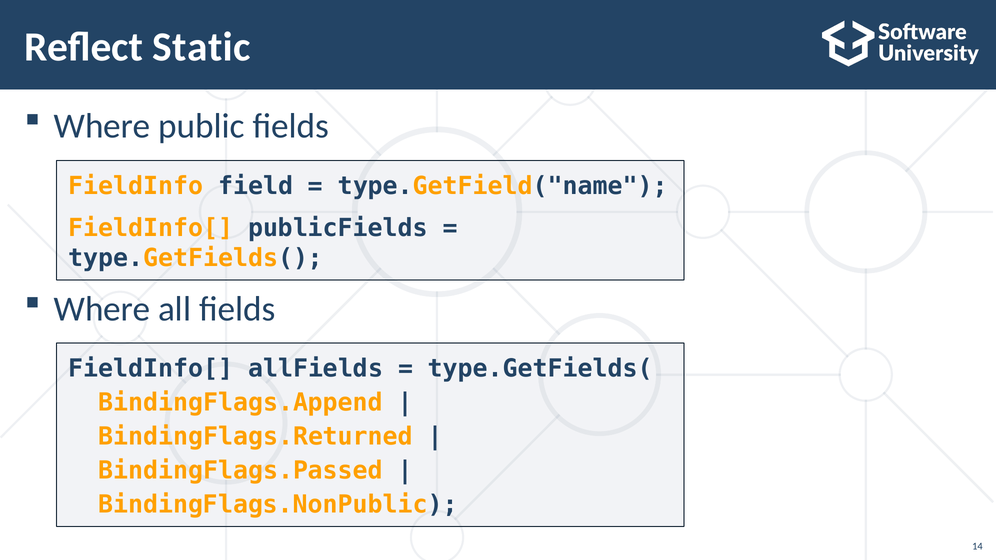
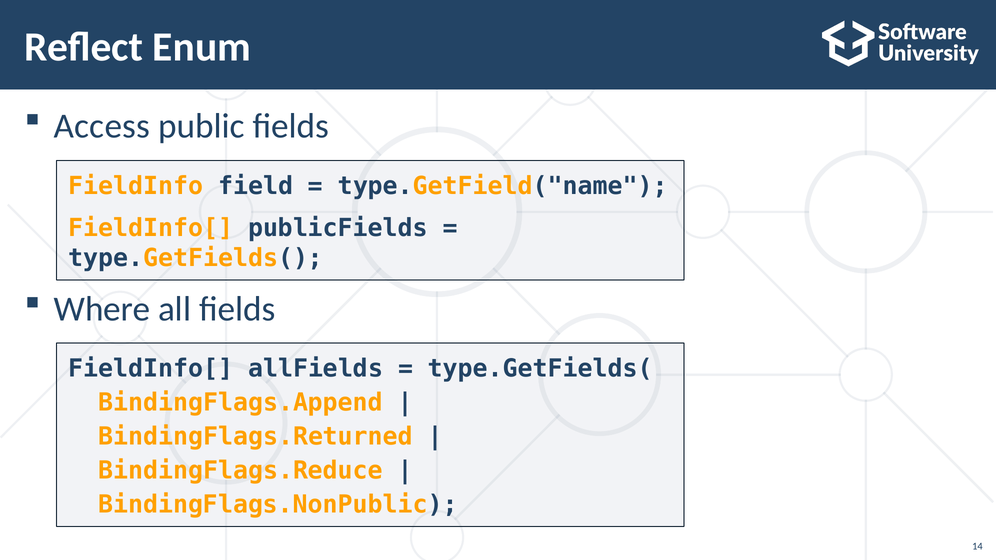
Static: Static -> Enum (202, 47)
Where: Where -> Access (102, 126)
BindingFlags.Passed: BindingFlags.Passed -> BindingFlags.Reduce (241, 471)
